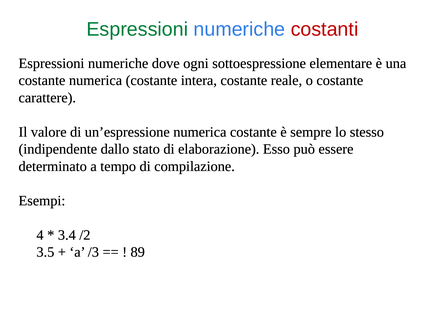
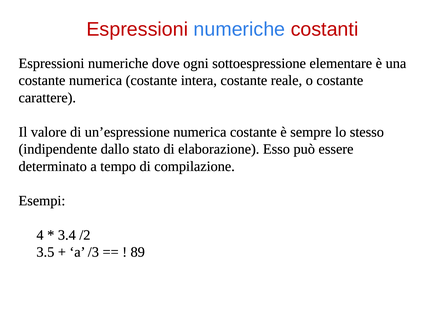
Espressioni colour: green -> red (137, 29)
